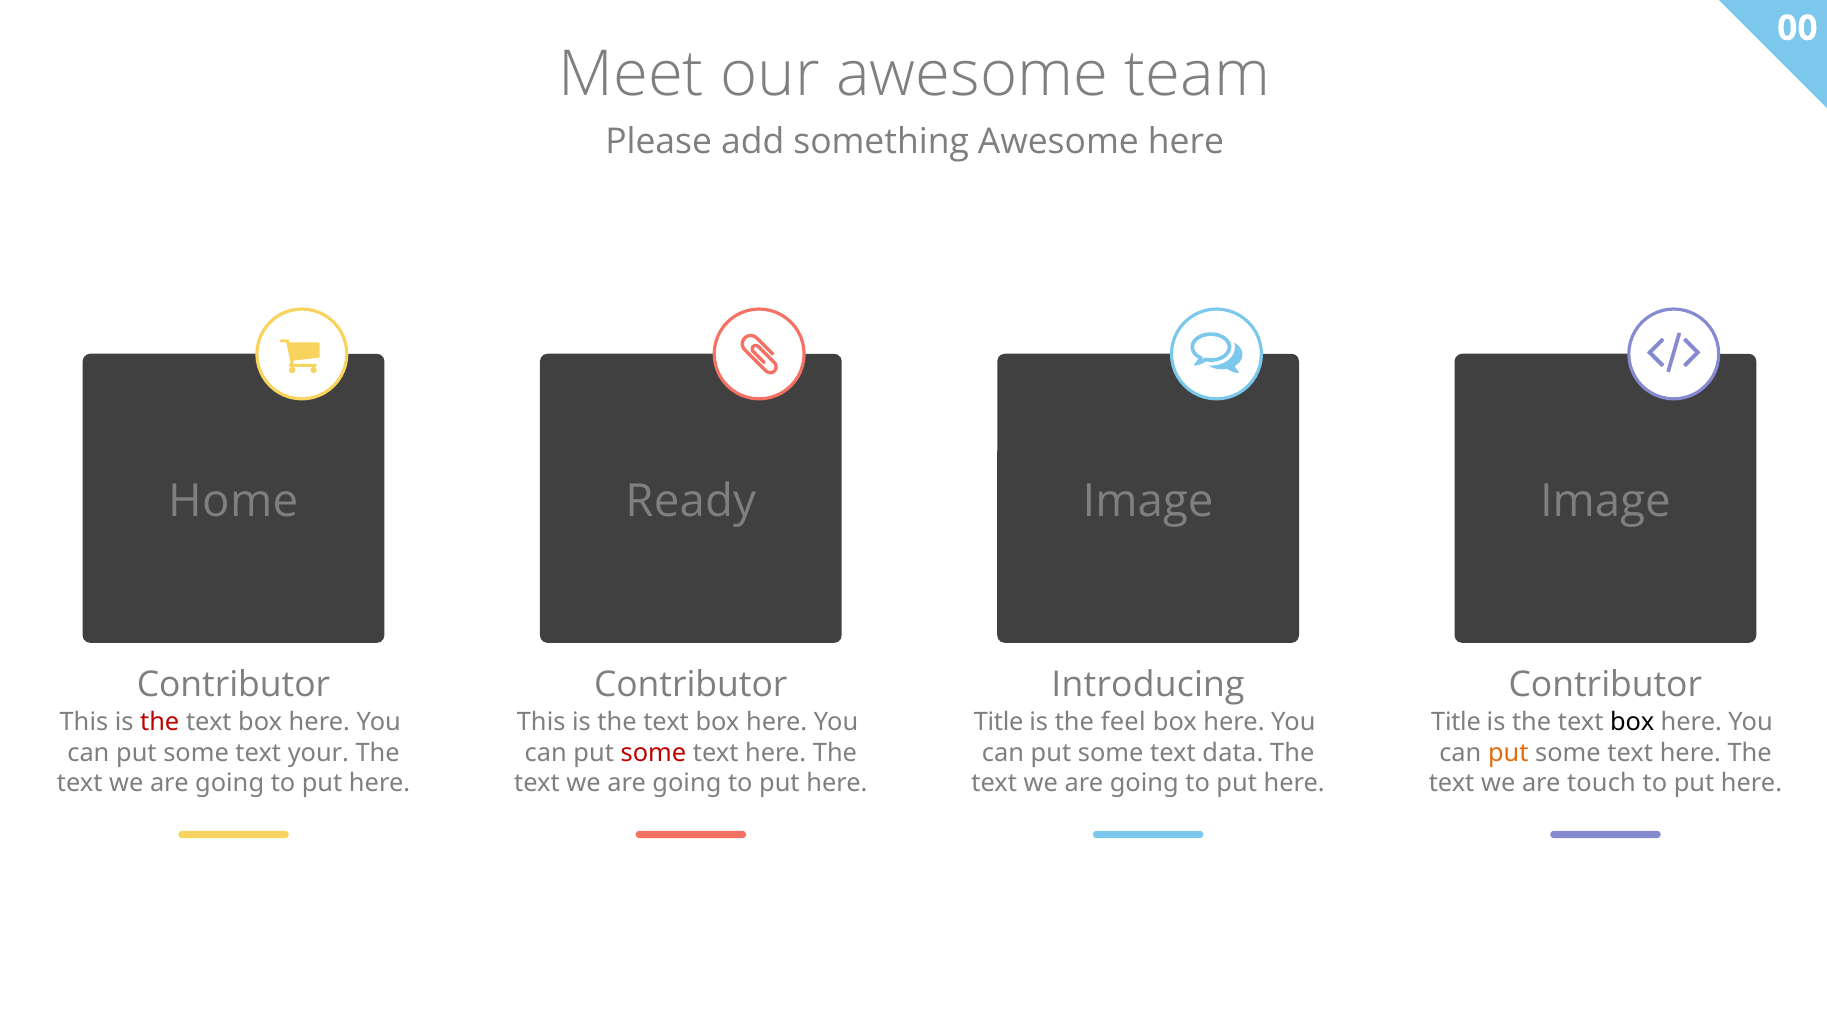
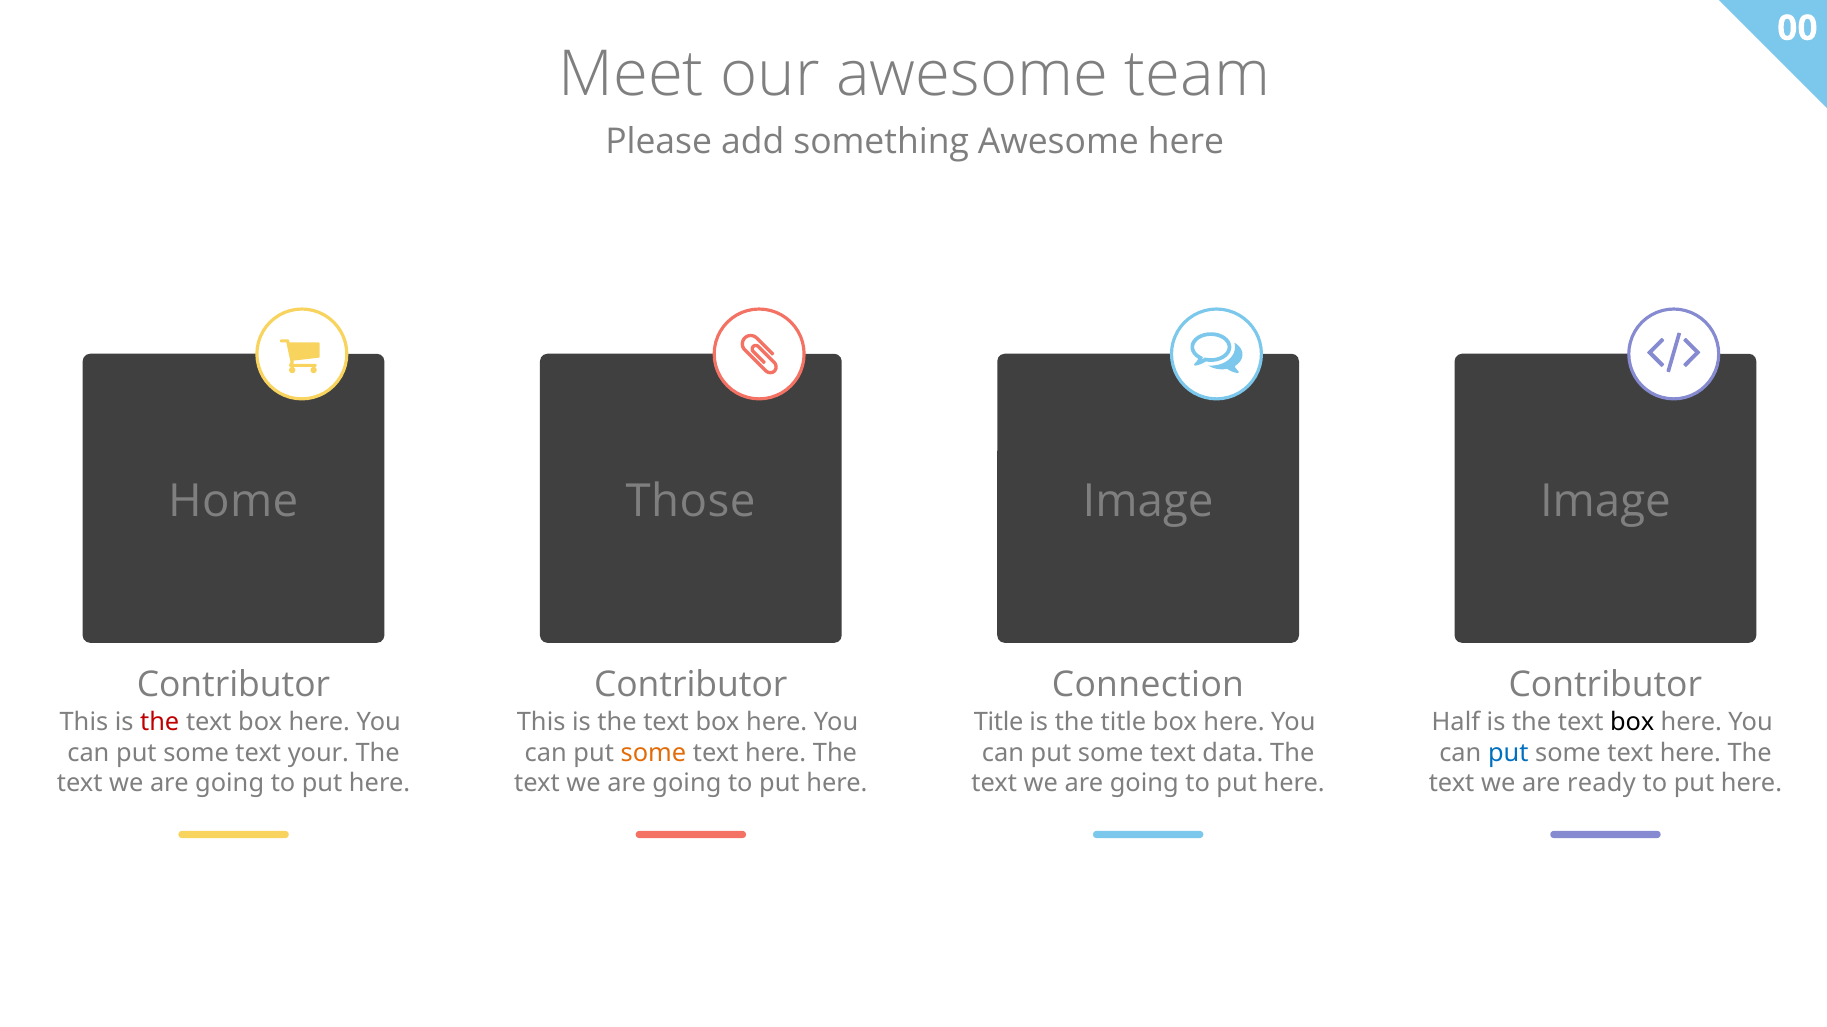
Ready: Ready -> Those (691, 502)
Introducing: Introducing -> Connection (1148, 685)
the feel: feel -> title (1123, 723)
Title: Title -> Half (1456, 723)
some colour: red -> orange (653, 754)
put colour: orange -> blue (1508, 754)
touch: touch -> ready (1601, 784)
